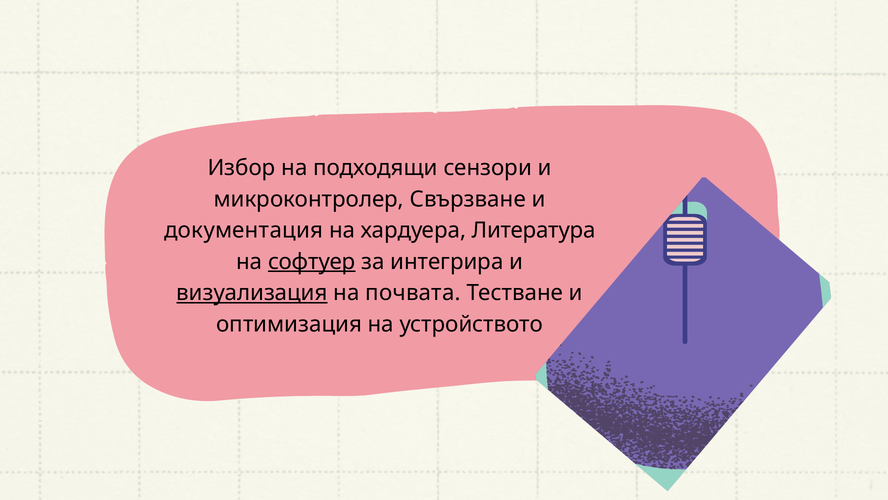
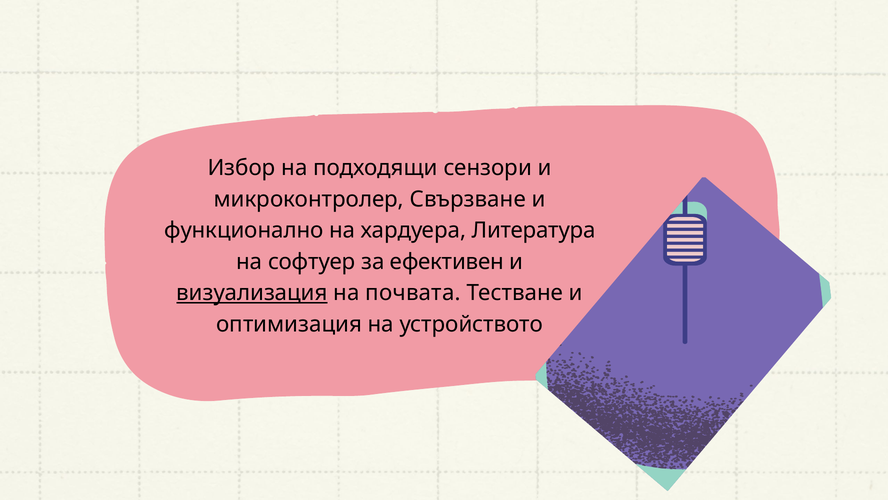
документация: документация -> функционално (244, 230)
софтуер underline: present -> none (312, 262)
интегрира: интегрира -> ефективен (447, 262)
